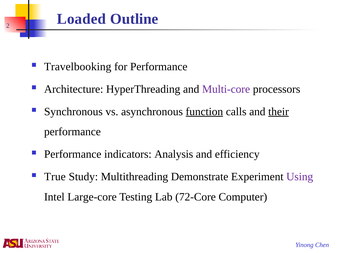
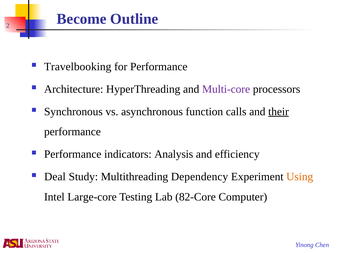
Loaded: Loaded -> Become (82, 19)
function underline: present -> none (204, 111)
True: True -> Deal (55, 177)
Demonstrate: Demonstrate -> Dependency (200, 177)
Using colour: purple -> orange (300, 177)
72-Core: 72-Core -> 82-Core (196, 197)
